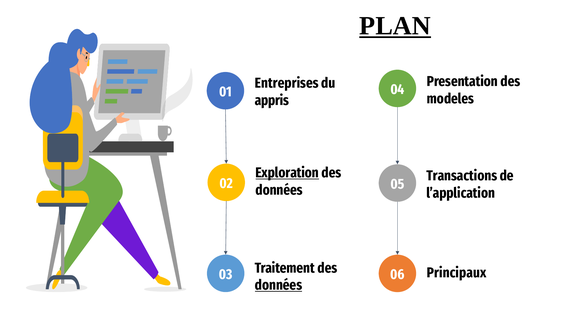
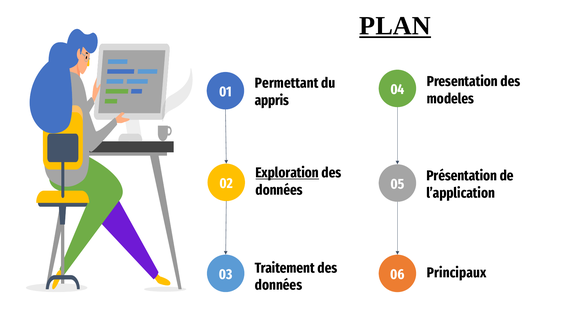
Entreprises: Entreprises -> Permettant (287, 83)
Transactions: Transactions -> Présentation (462, 176)
données underline: present -> none (279, 285)
